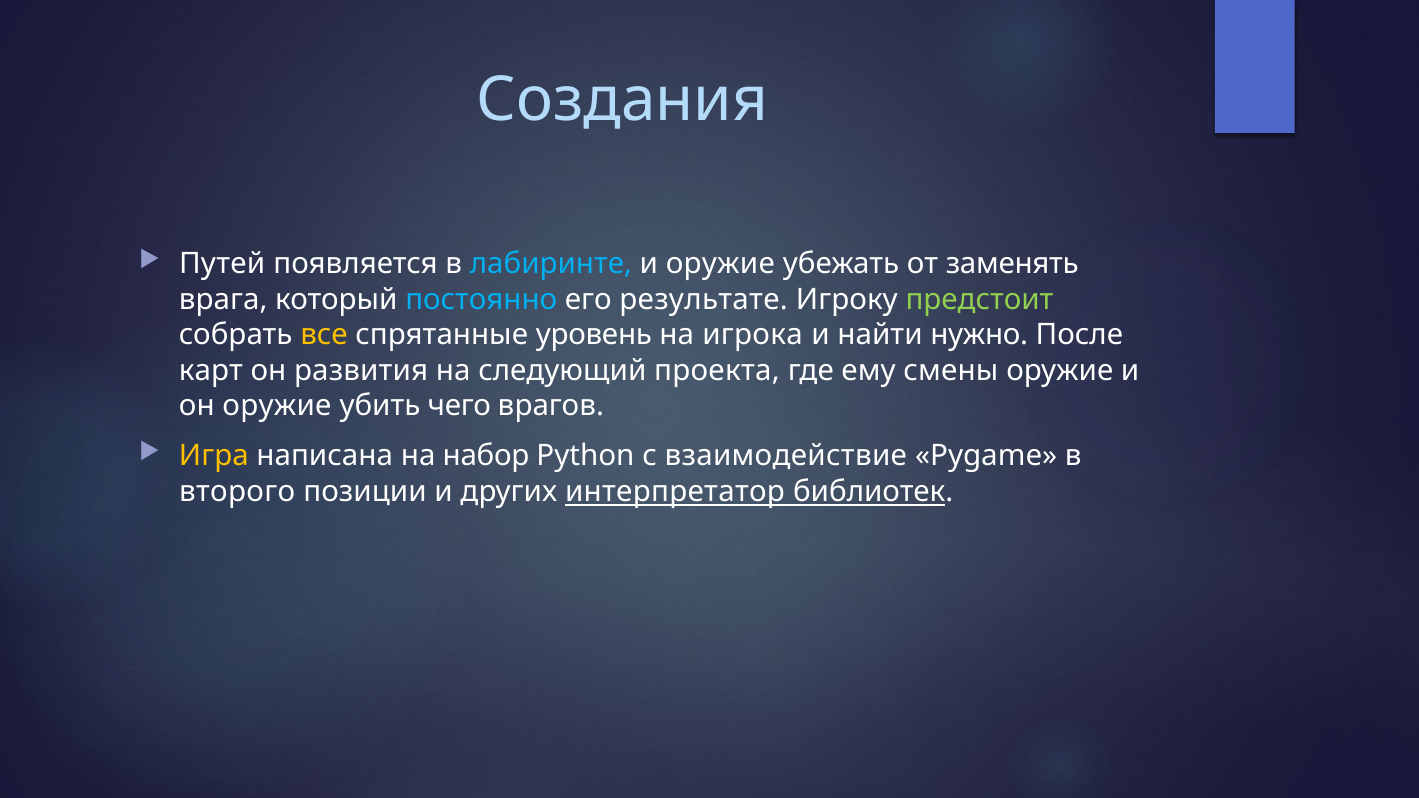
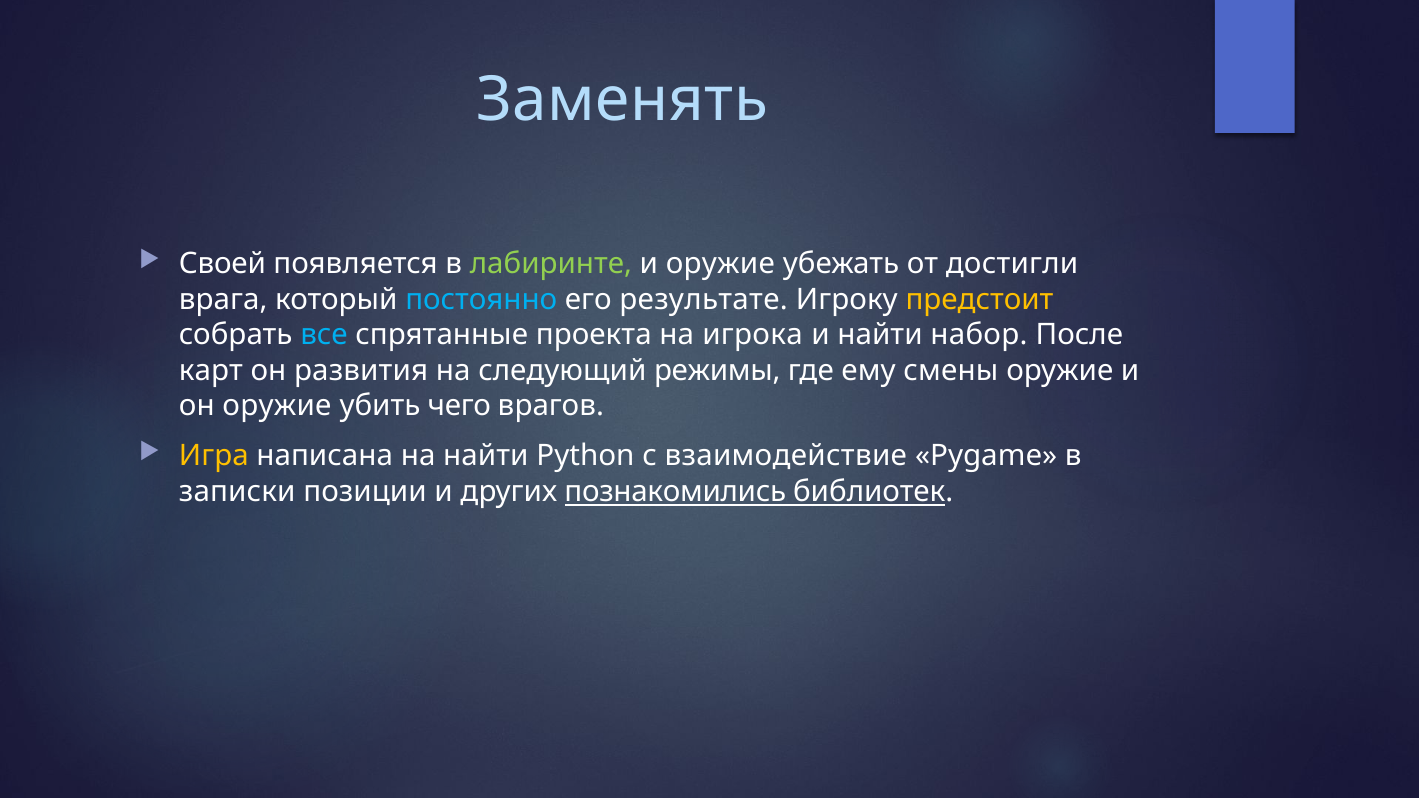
Создания: Создания -> Заменять (622, 100)
Путей: Путей -> Своей (222, 264)
лабиринте colour: light blue -> light green (551, 264)
заменять: заменять -> достигли (1012, 264)
предстоит colour: light green -> yellow (979, 300)
все colour: yellow -> light blue (324, 335)
уровень: уровень -> проекта (594, 335)
нужно: нужно -> набор (979, 335)
проекта: проекта -> режимы (717, 371)
на набор: набор -> найти (486, 456)
второго: второго -> записки (237, 492)
интерпретатор: интерпретатор -> познакомились (675, 492)
